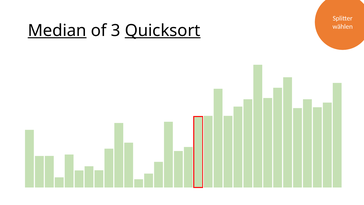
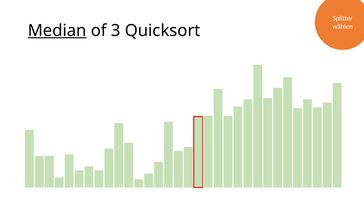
Quicksort underline: present -> none (163, 31)
